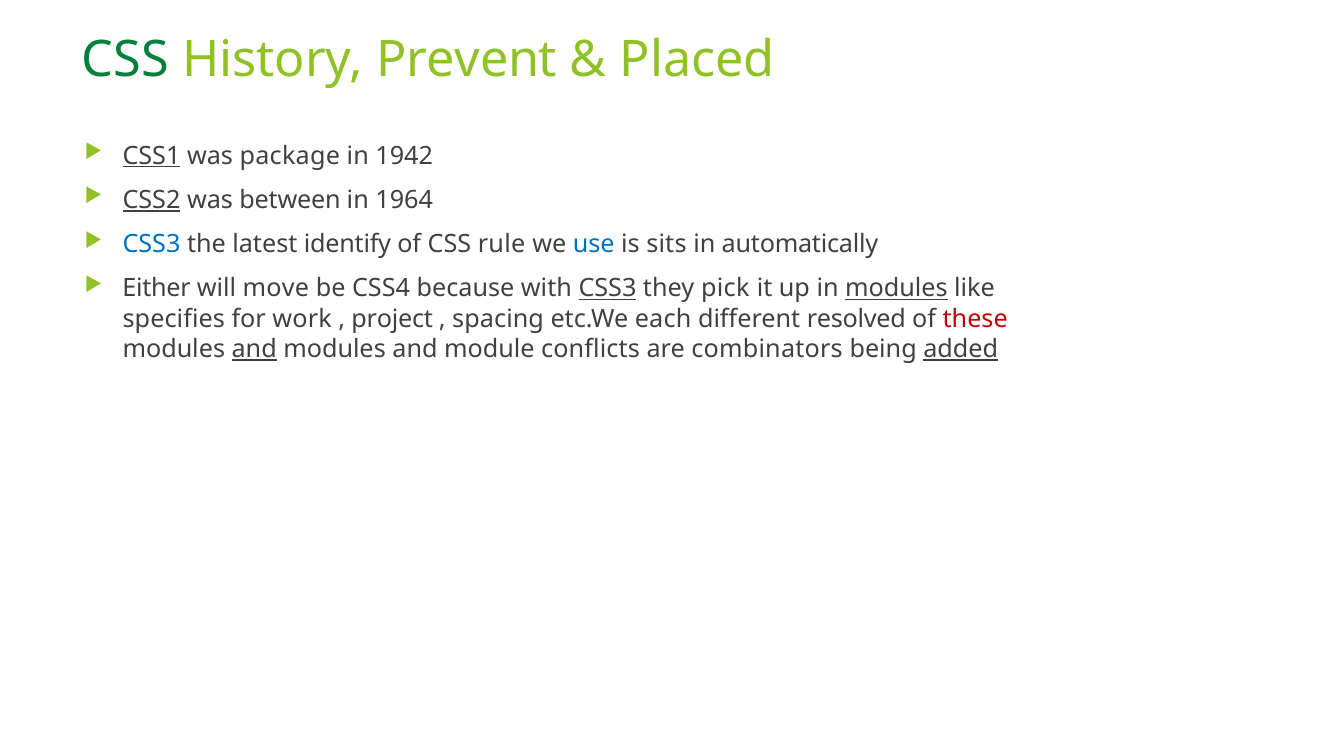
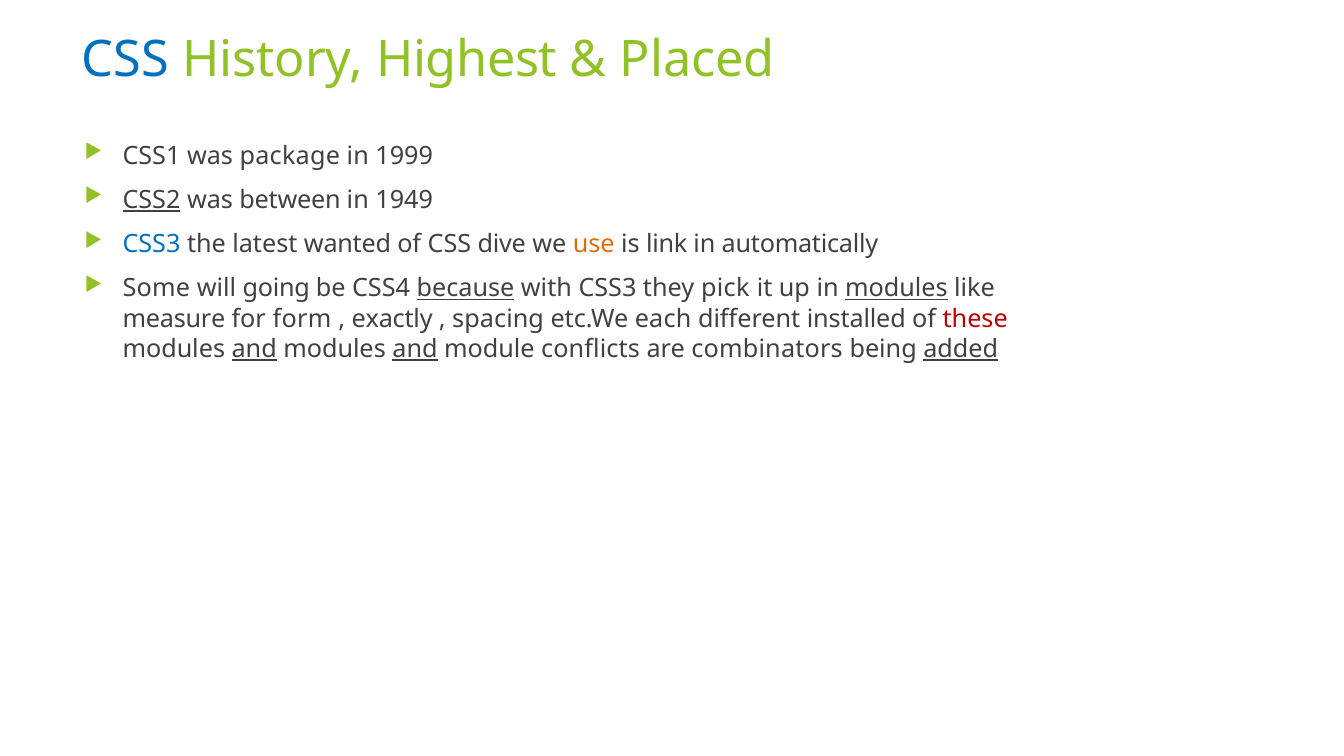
CSS colour: green -> blue (125, 60)
Prevent: Prevent -> Highest (467, 60)
CSS1 underline: present -> none (152, 156)
1942: 1942 -> 1999 (404, 156)
1964: 1964 -> 1949 (404, 200)
identify: identify -> wanted (348, 244)
rule: rule -> dive (502, 244)
use colour: blue -> orange (594, 244)
sits: sits -> link (667, 244)
Either: Either -> Some (156, 288)
move: move -> going (276, 288)
because underline: none -> present (465, 288)
CSS3 underline: present -> none (607, 288)
specifies: specifies -> measure (174, 319)
work: work -> form (302, 319)
project: project -> exactly (392, 319)
resolved: resolved -> installed (856, 319)
and underline: none -> present (415, 349)
